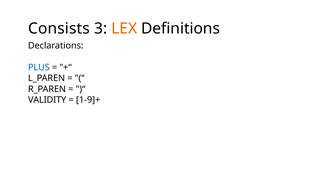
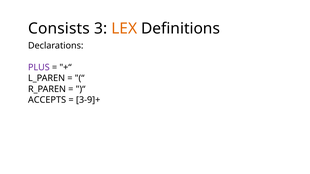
PLUS colour: blue -> purple (39, 68)
VALIDITY: VALIDITY -> ACCEPTS (47, 100)
1-9]+: 1-9]+ -> 3-9]+ (88, 100)
